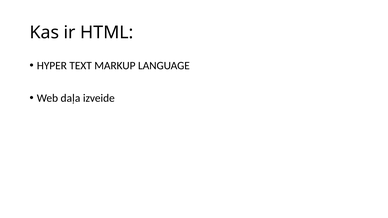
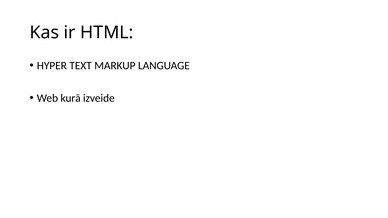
daļa: daļa -> kurā (71, 98)
